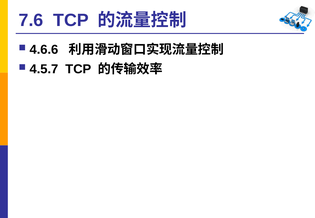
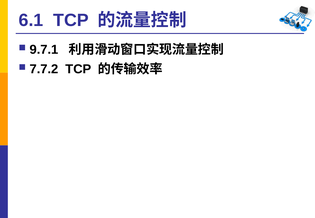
7.6: 7.6 -> 6.1 (31, 20)
4.6.6: 4.6.6 -> 9.7.1 (44, 50)
4.5.7: 4.5.7 -> 7.7.2 (44, 69)
